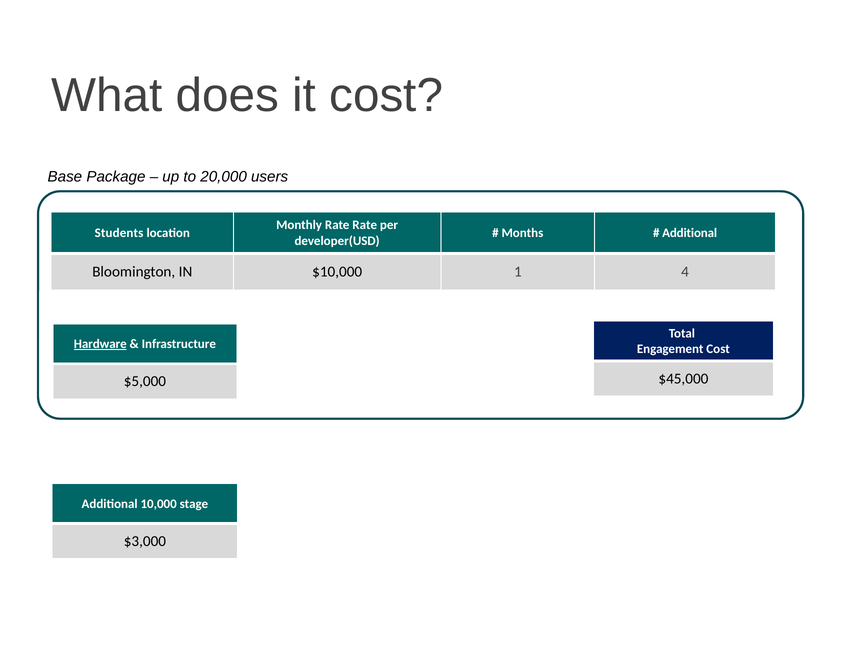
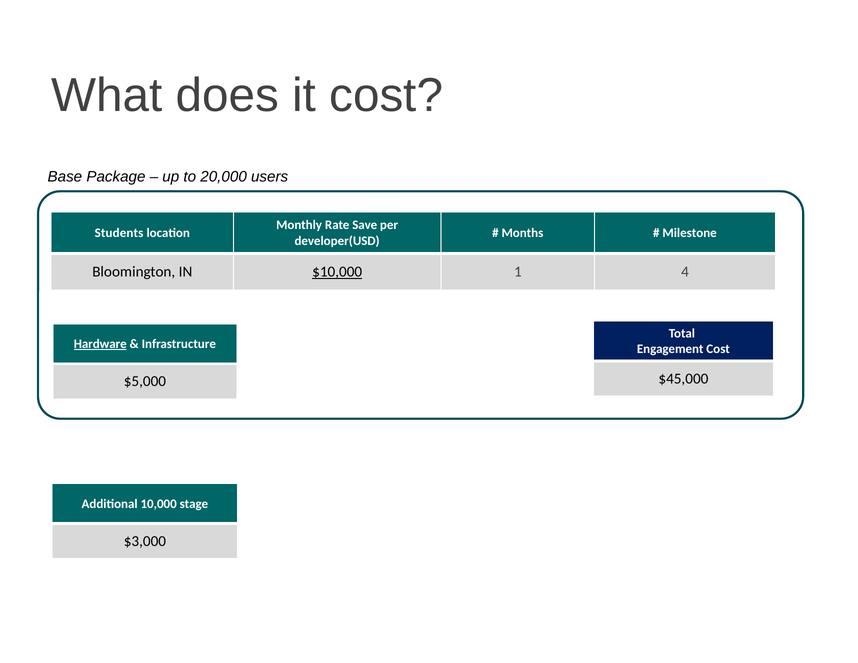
Rate Rate: Rate -> Save (365, 225)
Additional: Additional -> Milestone (690, 233)
$10,000 underline: none -> present (337, 272)
